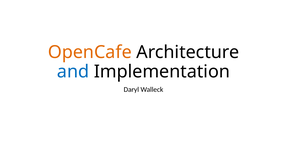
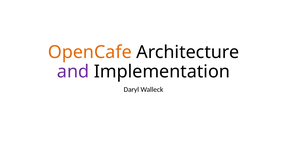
and colour: blue -> purple (73, 72)
